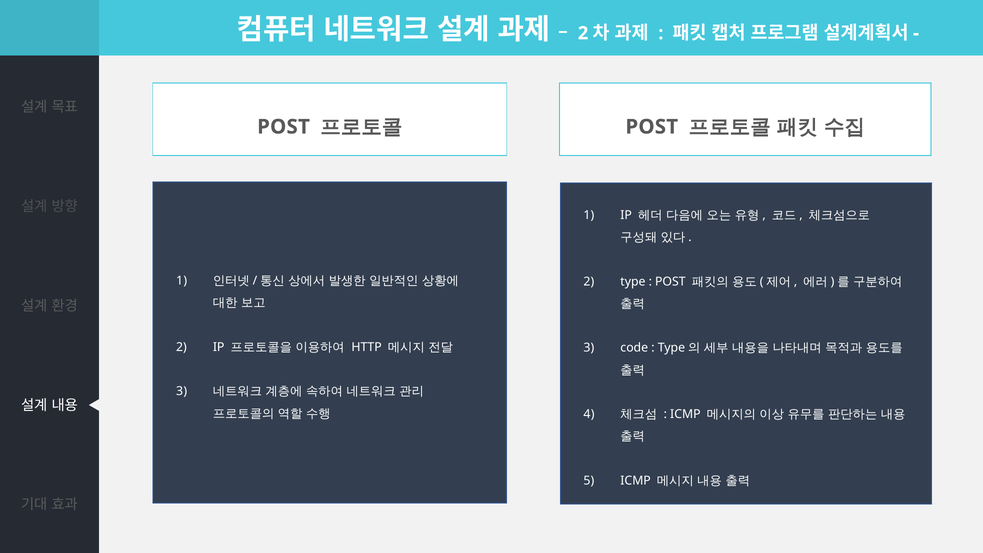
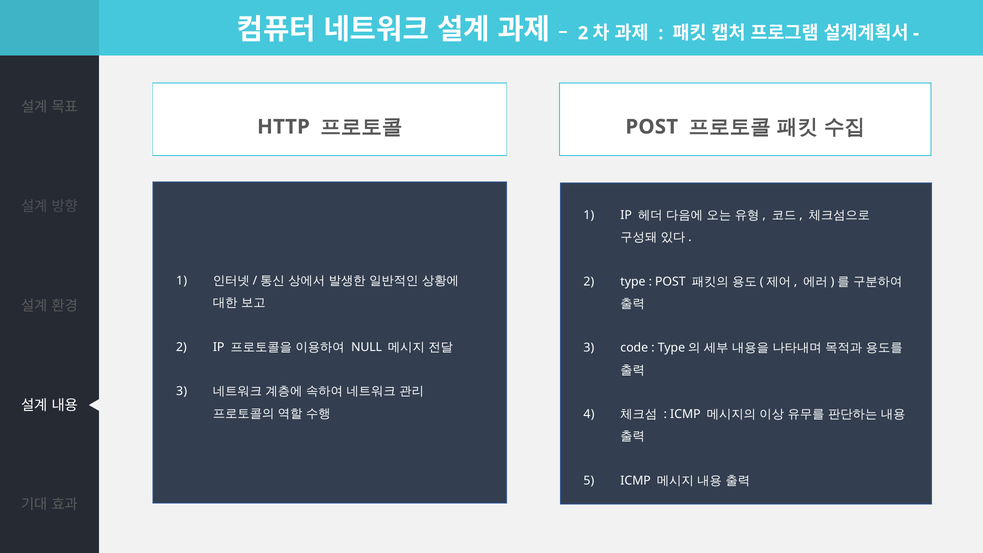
POST: POST -> HTTP (283, 127)
HTTP: HTTP -> NULL (367, 347)
